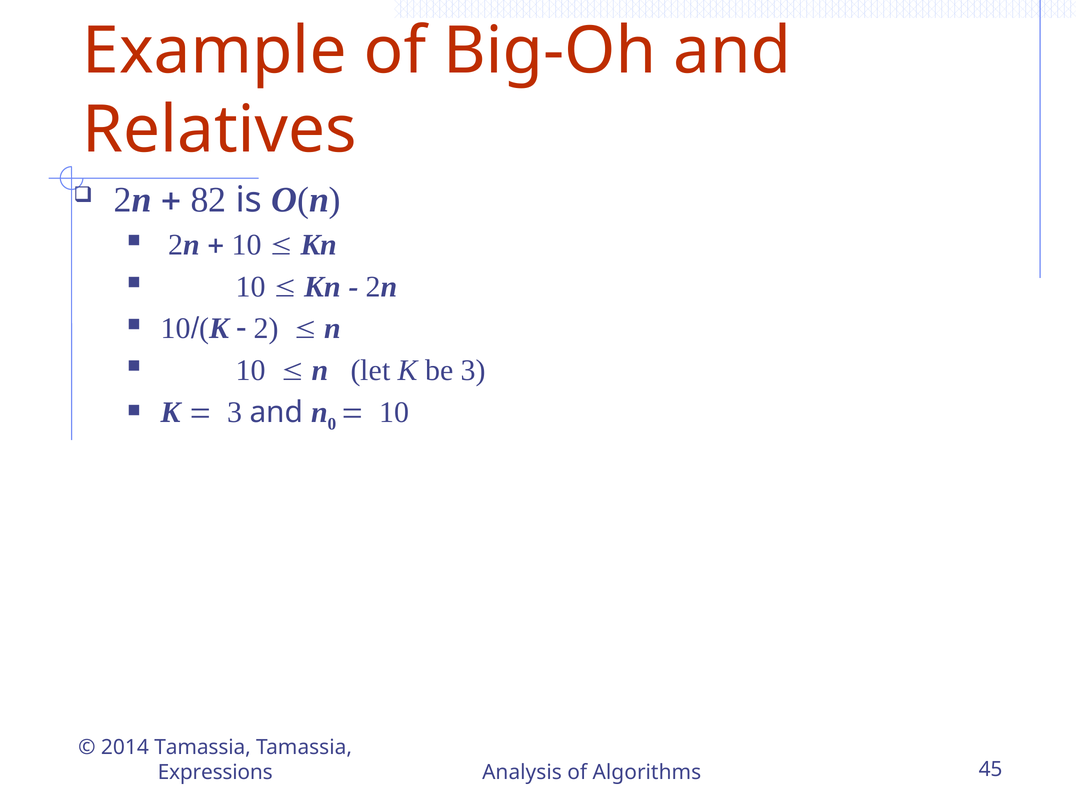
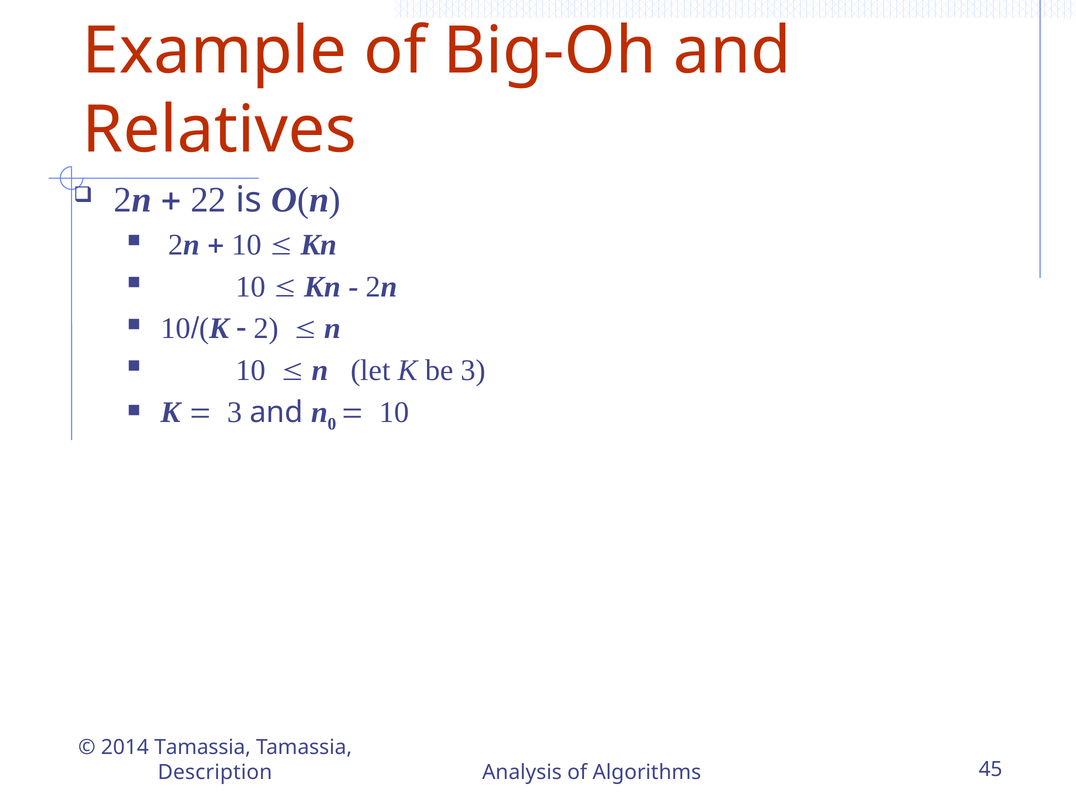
82: 82 -> 22 (208, 200)
Expressions: Expressions -> Description (215, 773)
